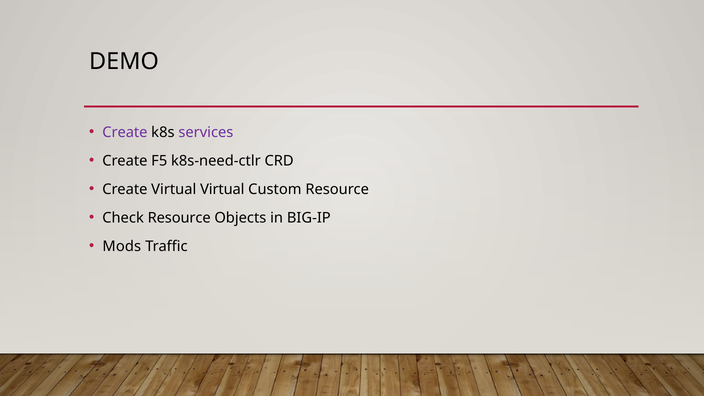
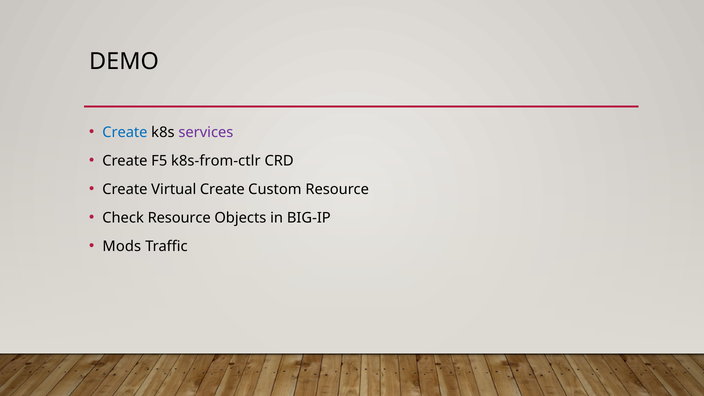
Create colour: purple -> blue (125, 132)
k8s-need-ctlr: k8s-need-ctlr -> k8s-from-ctlr (216, 161)
Virtual Virtual: Virtual -> Create (222, 189)
